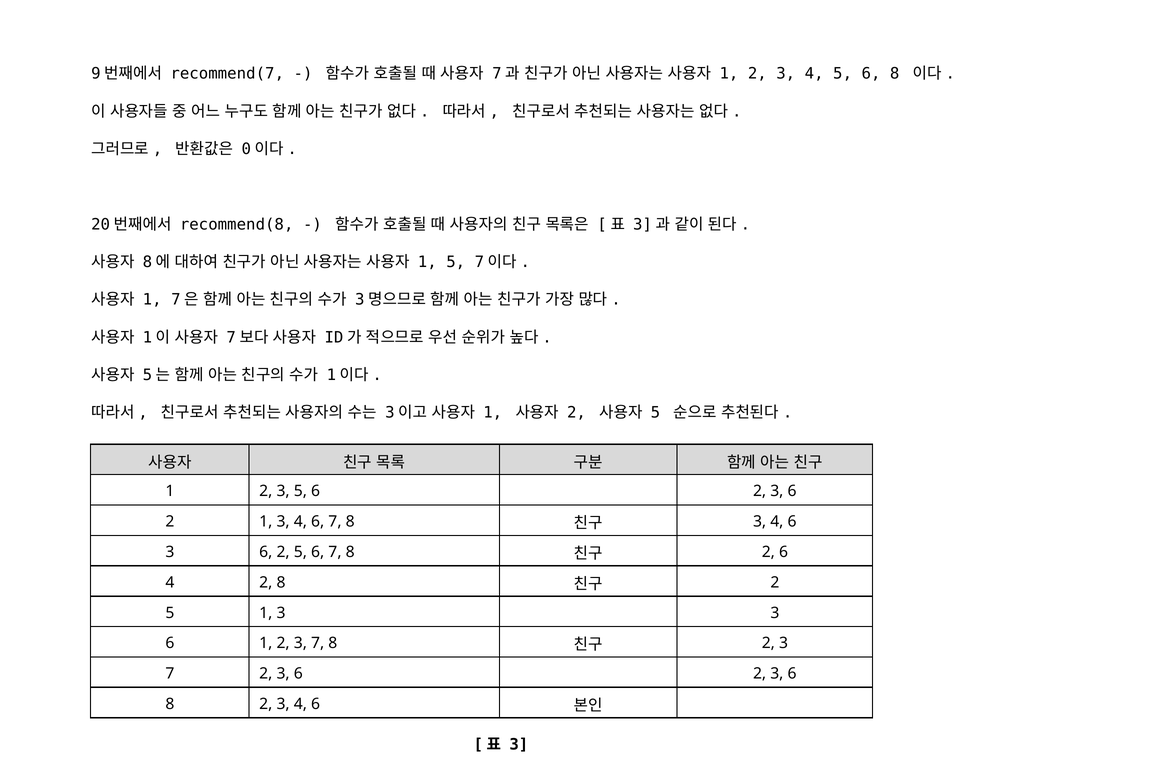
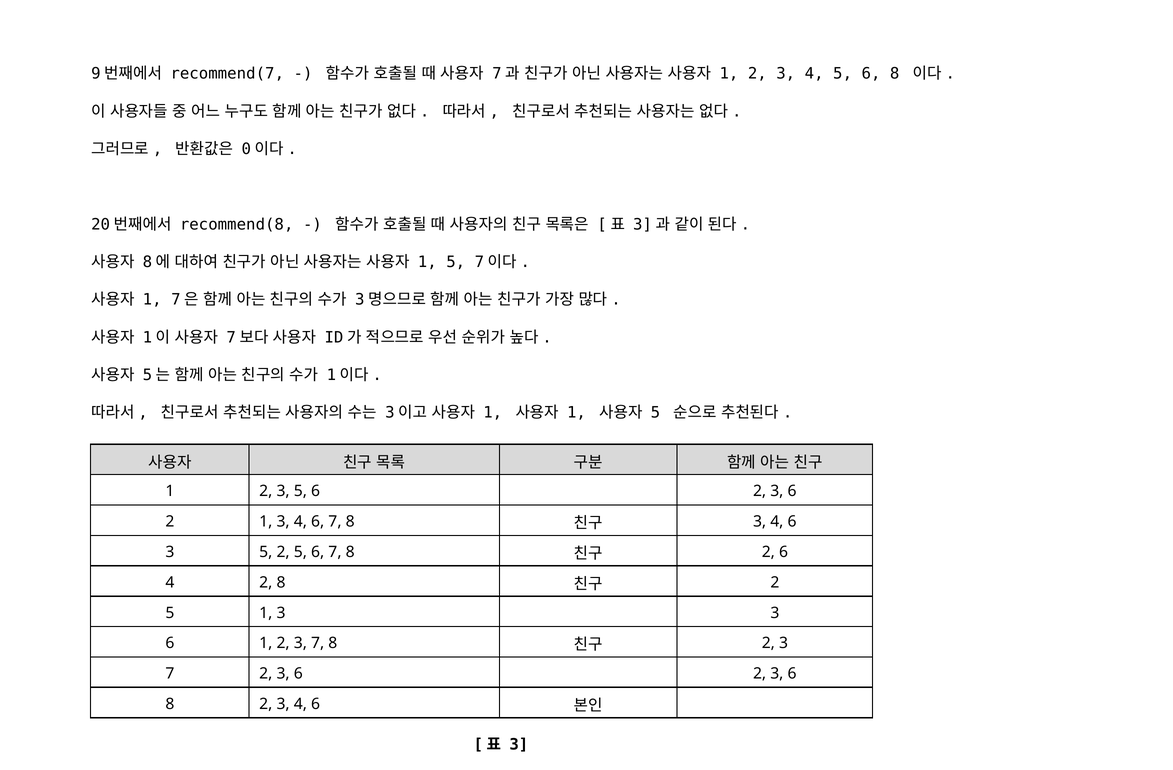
2: 2 -> 1 (576, 413)
6: 6 -> 5 (266, 552)
